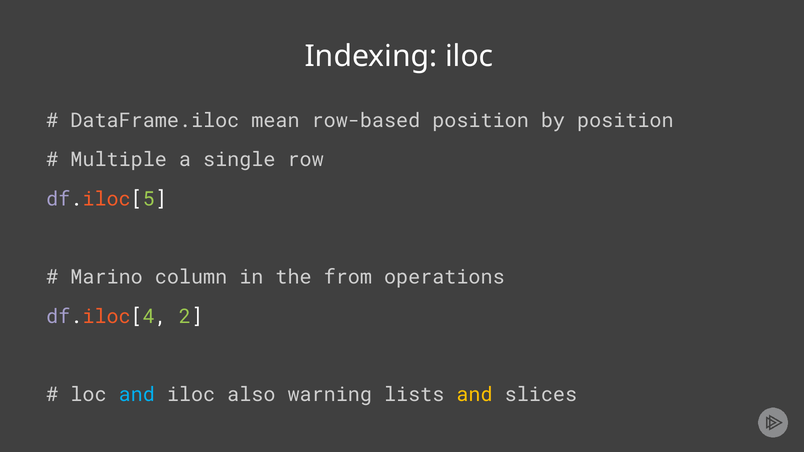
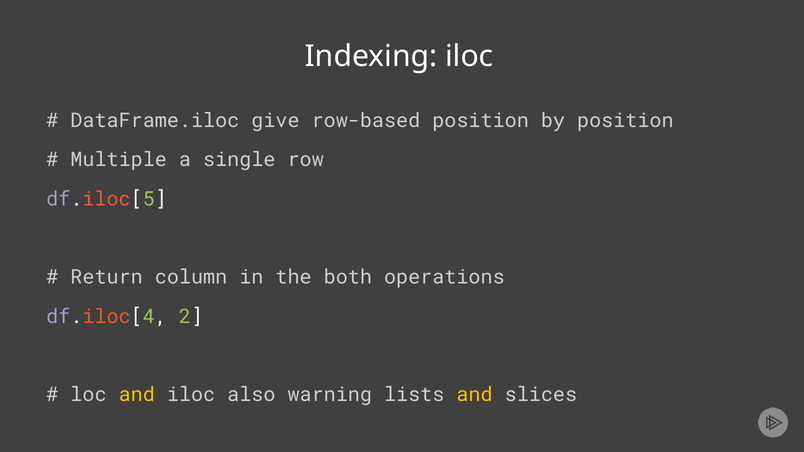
mean: mean -> give (275, 121)
Marino: Marino -> Return (107, 277)
from: from -> both (348, 277)
and colour: light blue -> yellow (137, 395)
